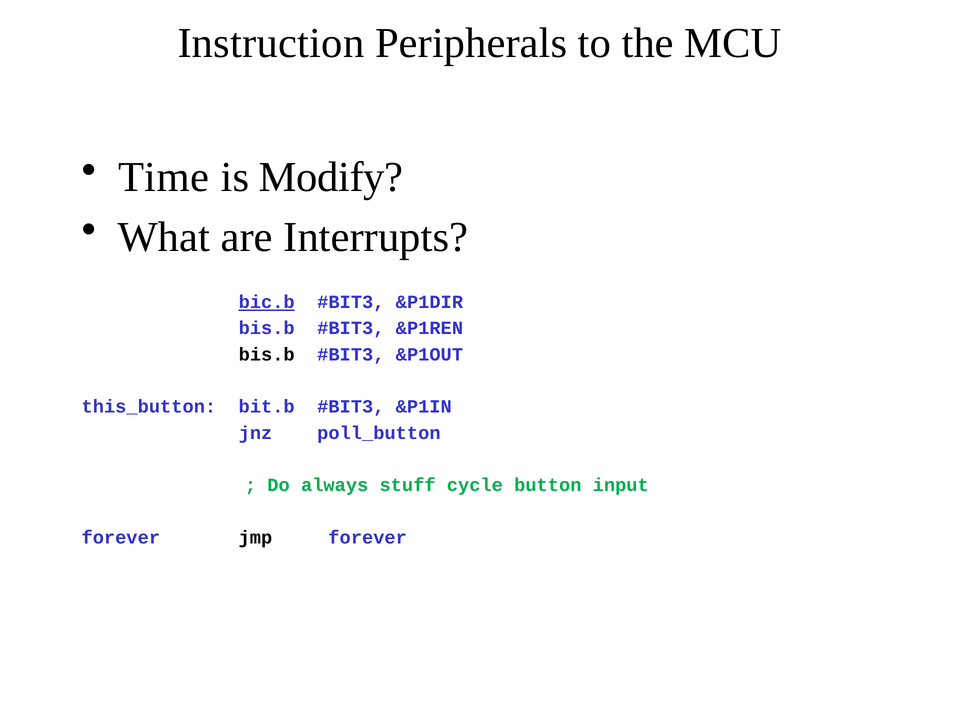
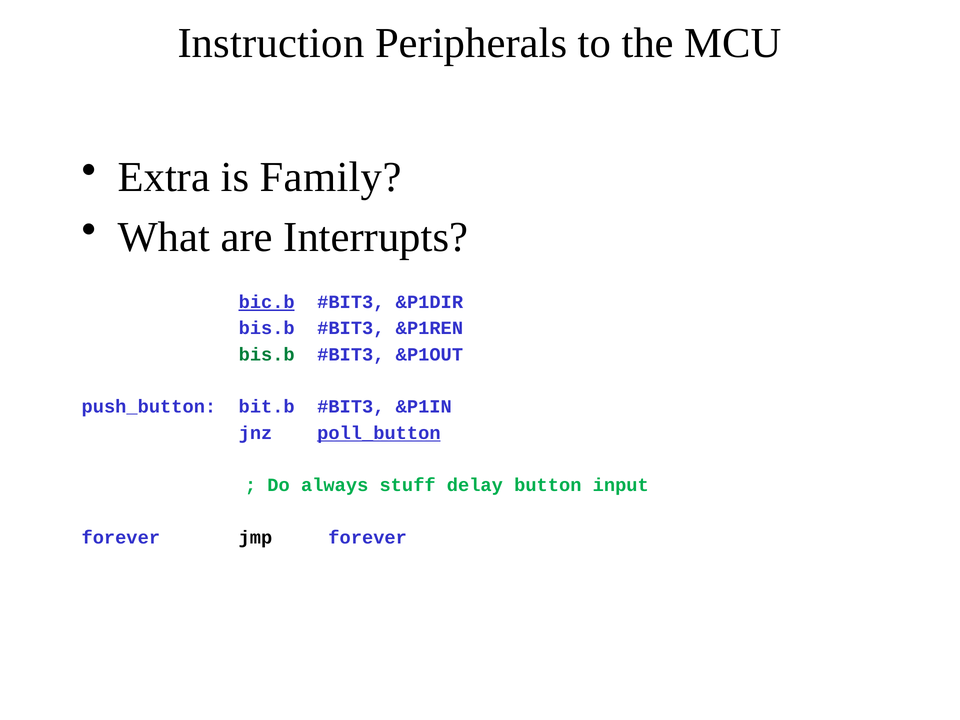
Time: Time -> Extra (164, 177)
Modify: Modify -> Family (331, 177)
bis.b colour: black -> green (267, 354)
this_button: this_button -> push_button (149, 407)
poll_button underline: none -> present (379, 433)
cycle: cycle -> delay (475, 485)
